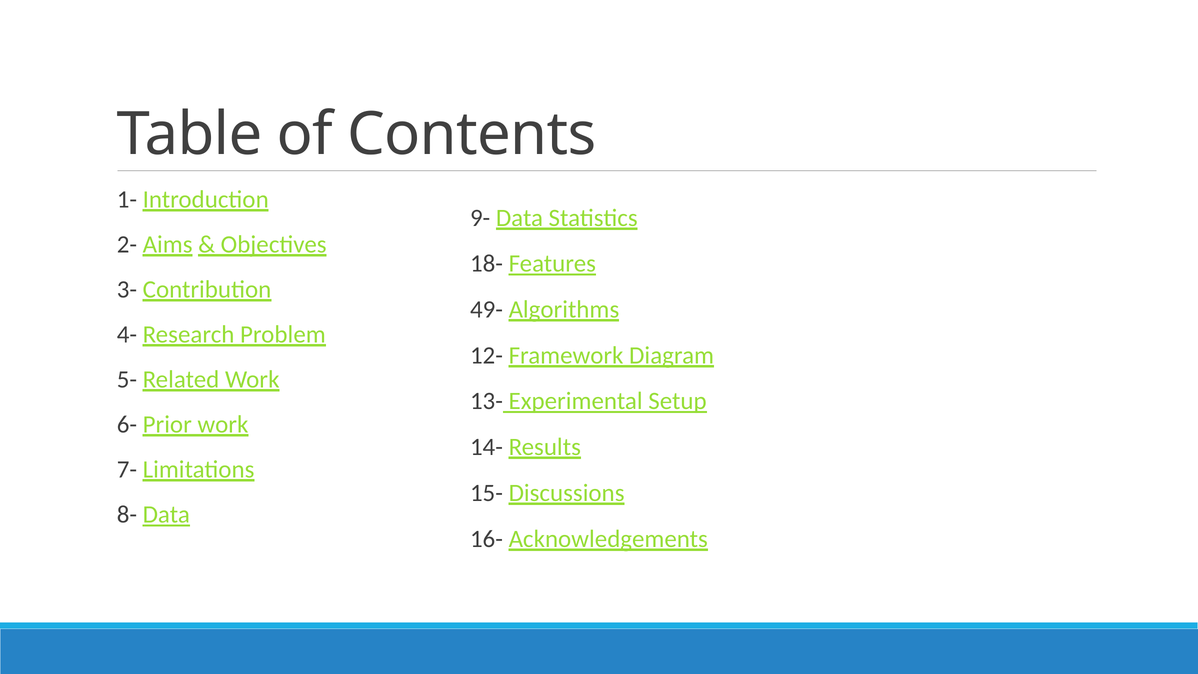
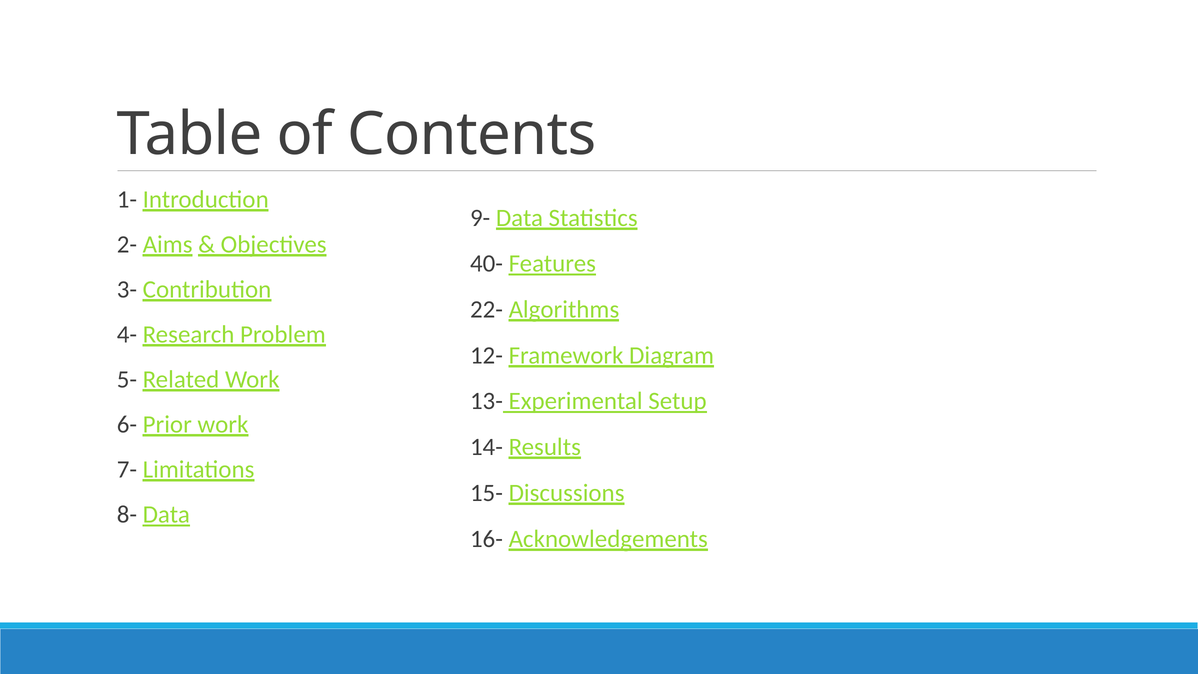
18-: 18- -> 40- (486, 264)
49-: 49- -> 22- (486, 309)
